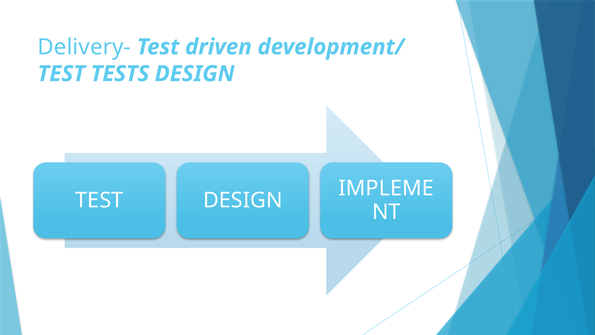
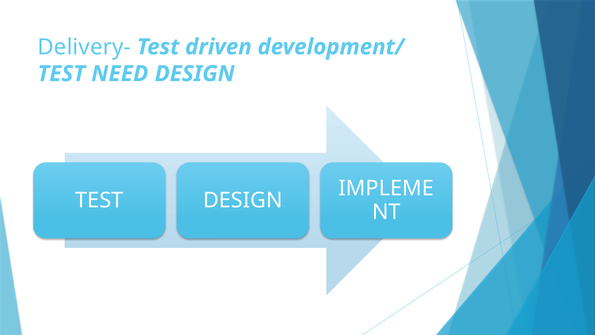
TESTS: TESTS -> NEED (120, 74)
